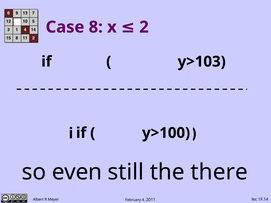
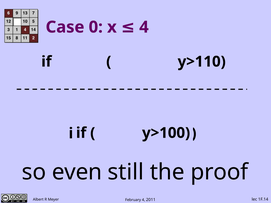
8: 8 -> 0 (96, 27)
2: 2 -> 4 (144, 27)
y>103: y>103 -> y>110 (202, 62)
there: there -> proof (219, 172)
